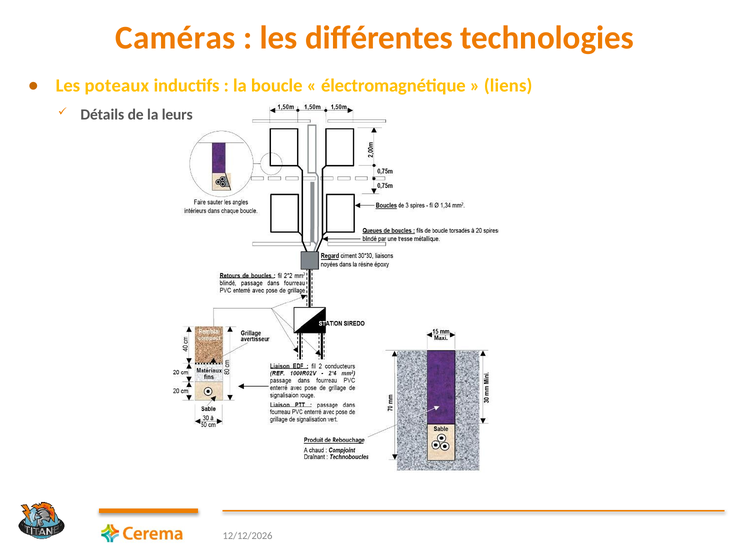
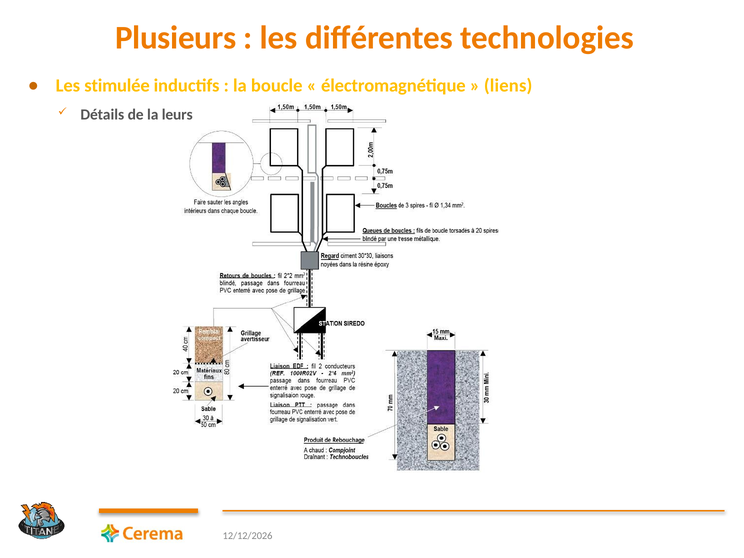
Caméras: Caméras -> Plusieurs (176, 38)
poteaux: poteaux -> stimulée (117, 86)
